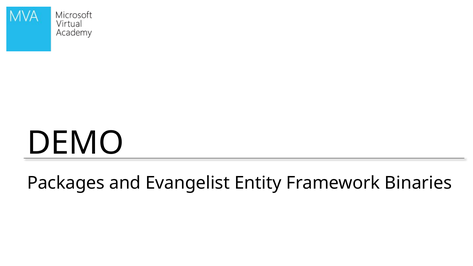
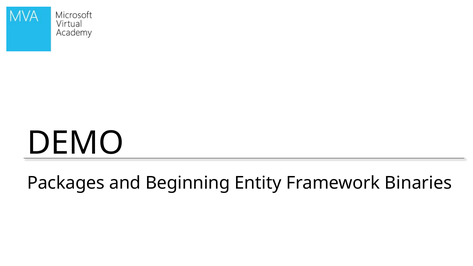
Evangelist: Evangelist -> Beginning (188, 183)
